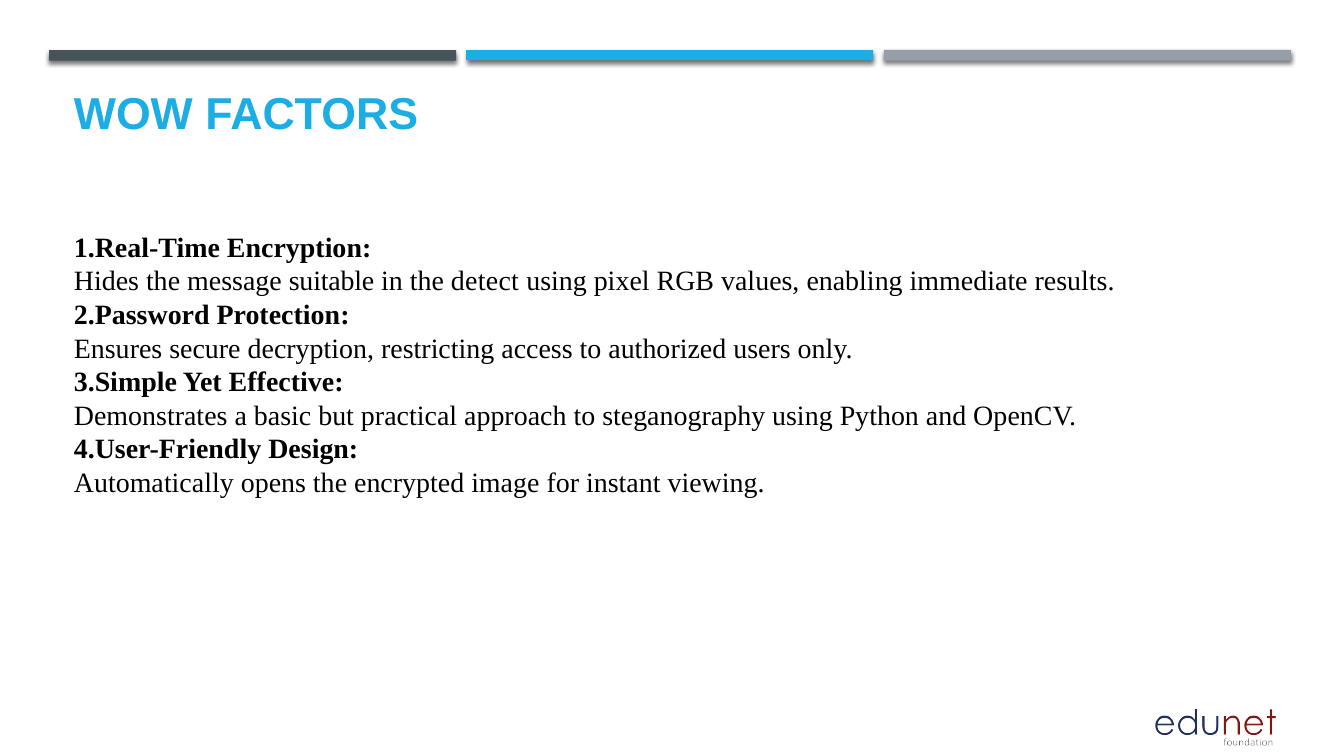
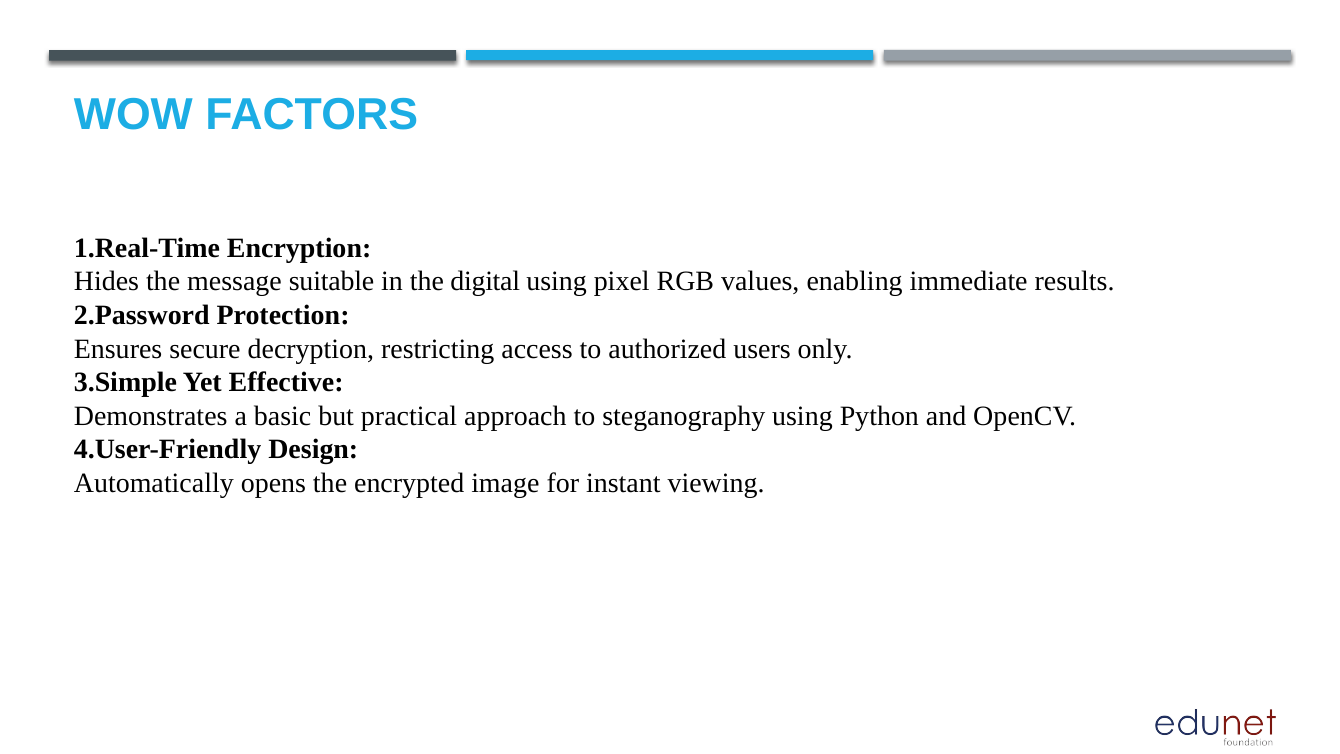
detect: detect -> digital (485, 282)
